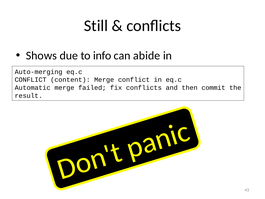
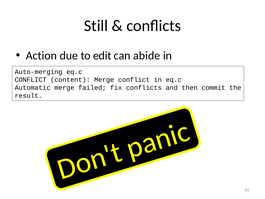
Shows: Shows -> Action (41, 56)
info: info -> edit (102, 56)
